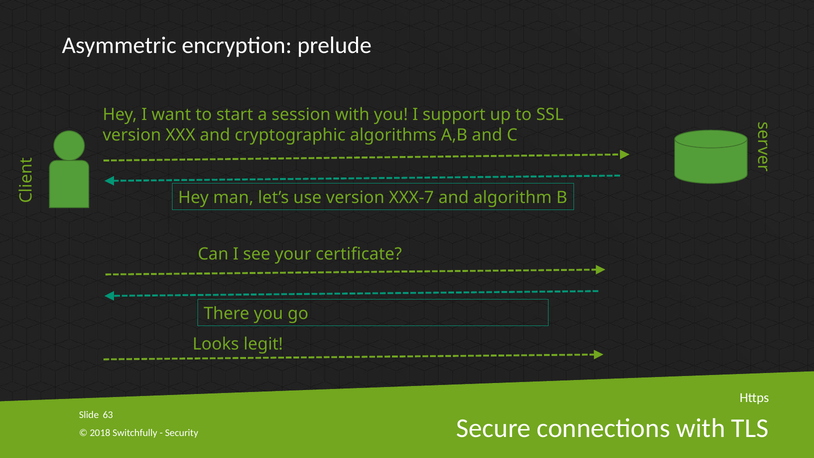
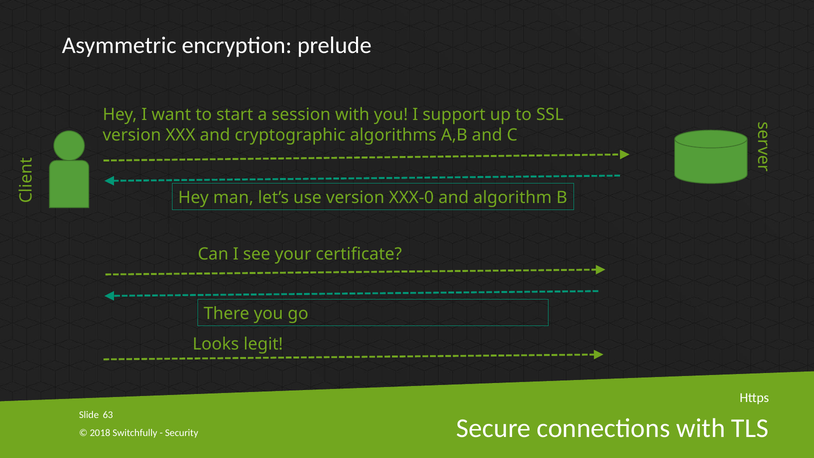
XXX-7: XXX-7 -> XXX-0 (411, 198)
